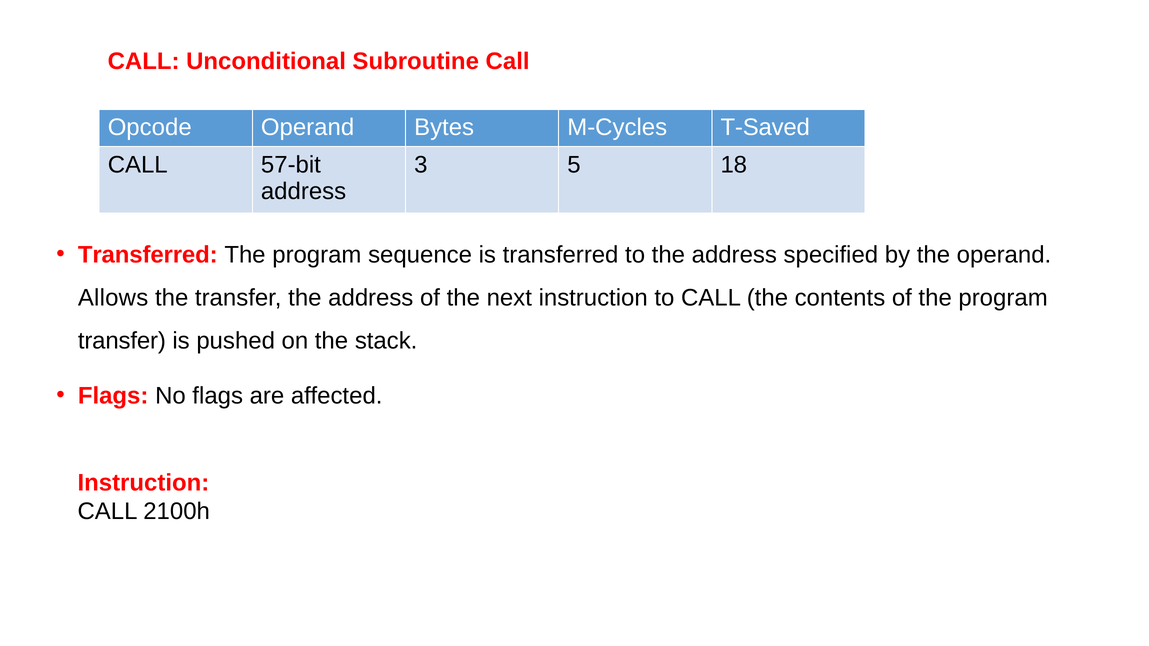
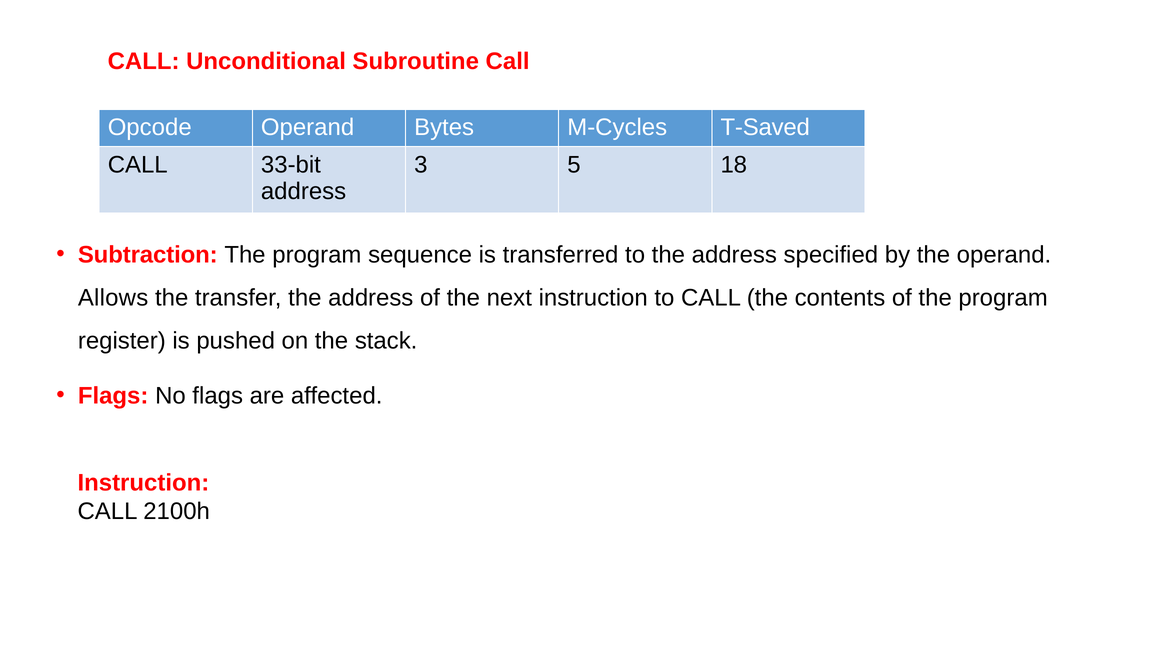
57-bit: 57-bit -> 33-bit (291, 165)
Transferred: Transferred -> Subtraction (148, 255)
transfer: transfer -> register (122, 341)
